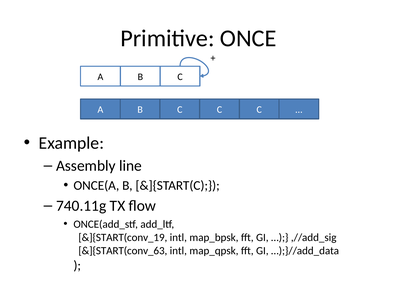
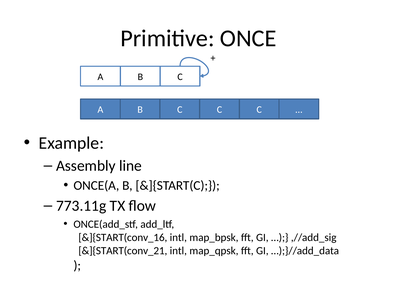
740.11g: 740.11g -> 773.11g (81, 206)
&]{START(conv_19: &]{START(conv_19 -> &]{START(conv_16 (123, 237)
&]{START(conv_63: &]{START(conv_63 -> &]{START(conv_21 (123, 250)
